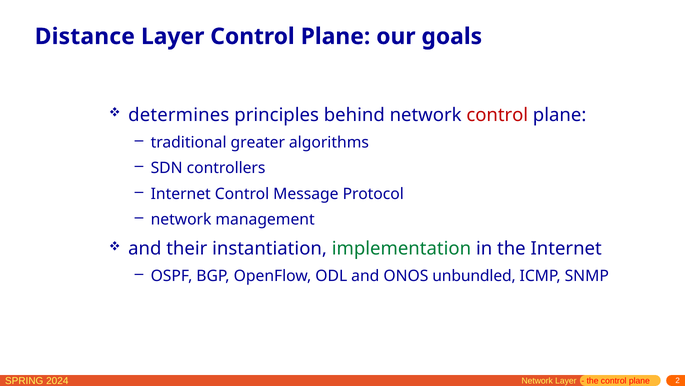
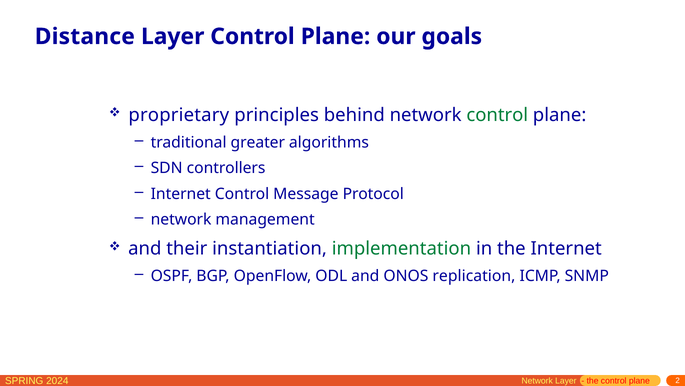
determines: determines -> proprietary (179, 115)
control colour: red -> green (497, 115)
unbundled: unbundled -> replication (474, 276)
